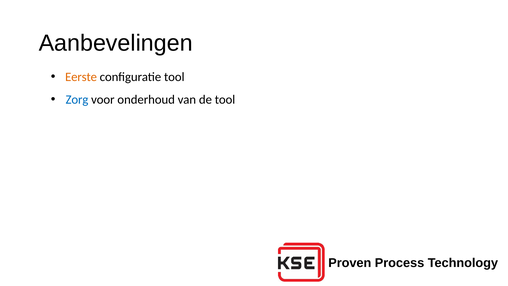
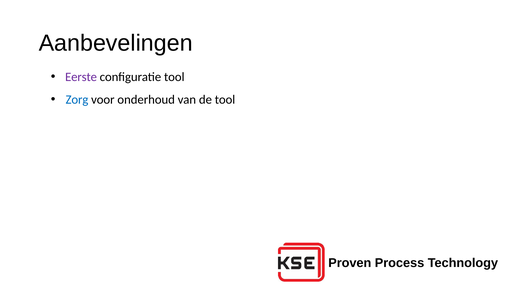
Eerste colour: orange -> purple (81, 77)
